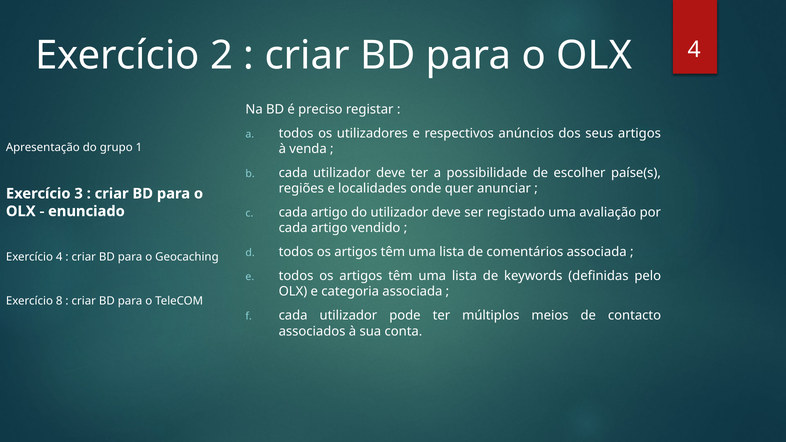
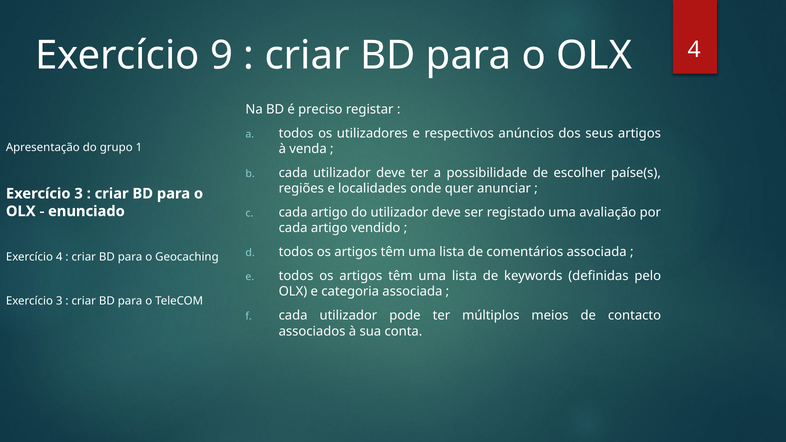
2: 2 -> 9 (222, 56)
8: 8 -> 3 (59, 301)
